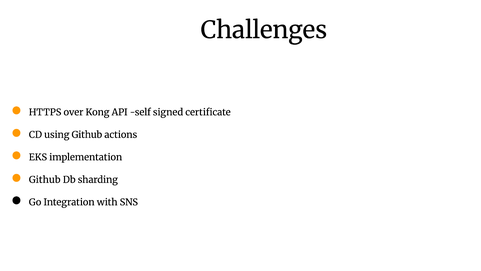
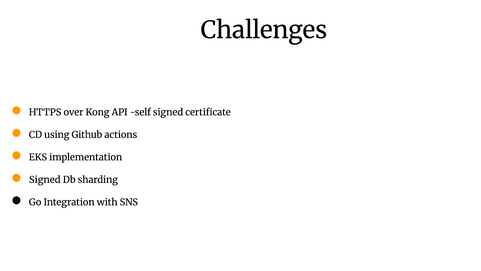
Github: Github -> Signed (45, 180)
